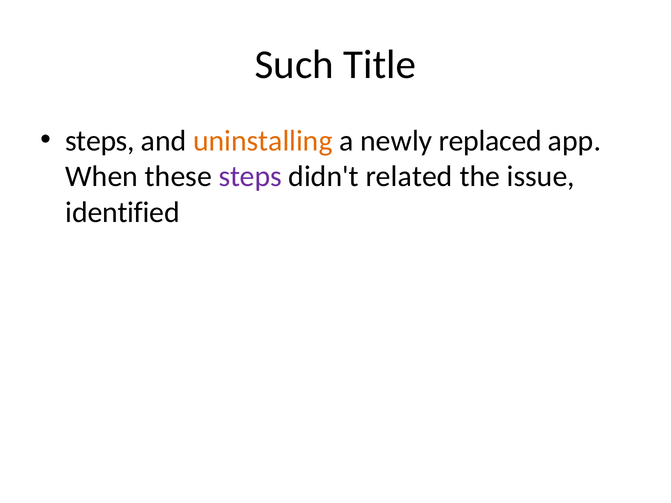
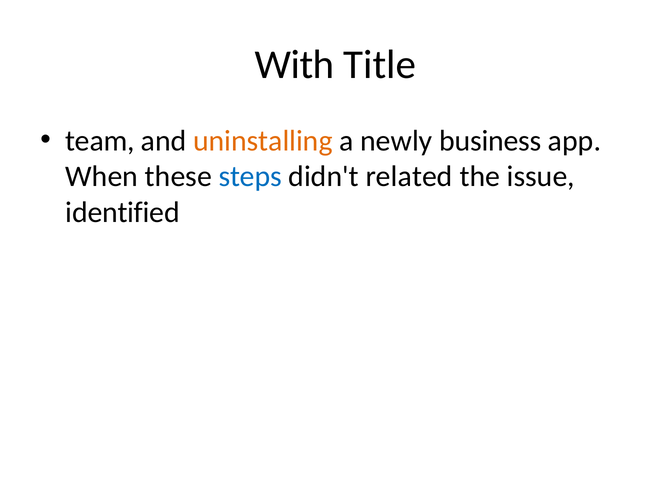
Such: Such -> With (294, 65)
steps: steps -> team (100, 141)
replaced: replaced -> business (490, 141)
steps colour: purple -> blue (250, 177)
